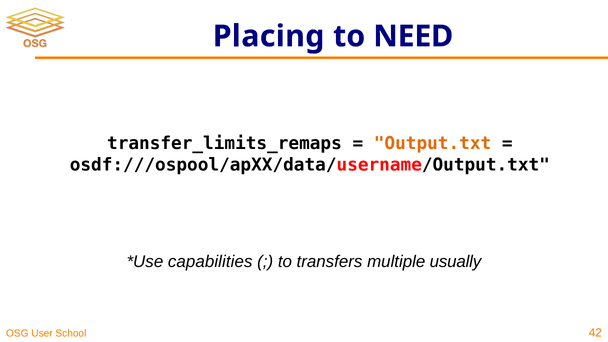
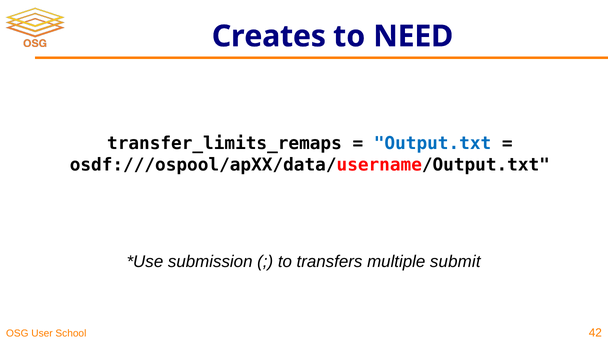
Placing: Placing -> Creates (269, 36)
Output.txt colour: orange -> blue (433, 144)
capabilities: capabilities -> submission (210, 262)
usually: usually -> submit (455, 262)
